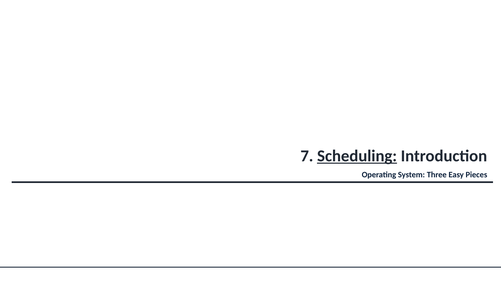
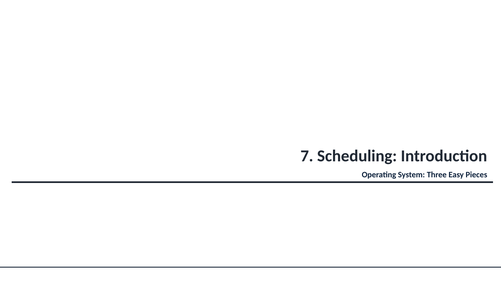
Scheduling underline: present -> none (357, 156)
